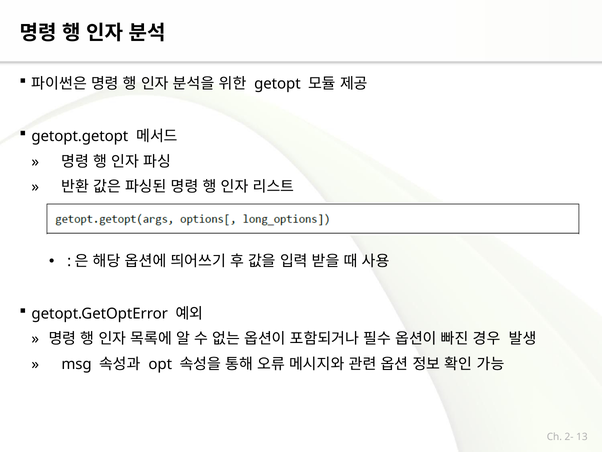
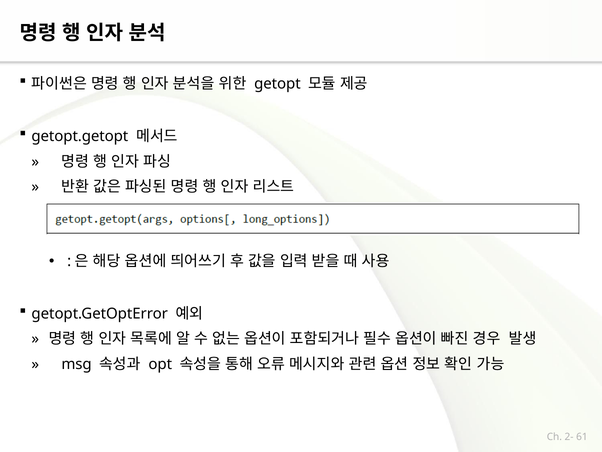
13: 13 -> 61 (582, 437)
